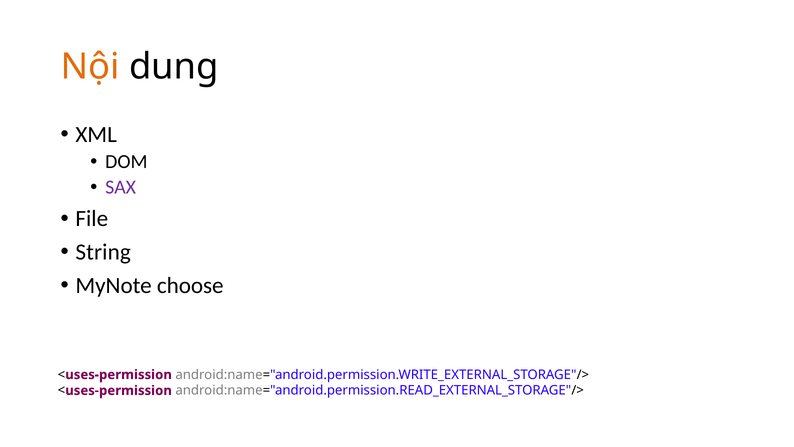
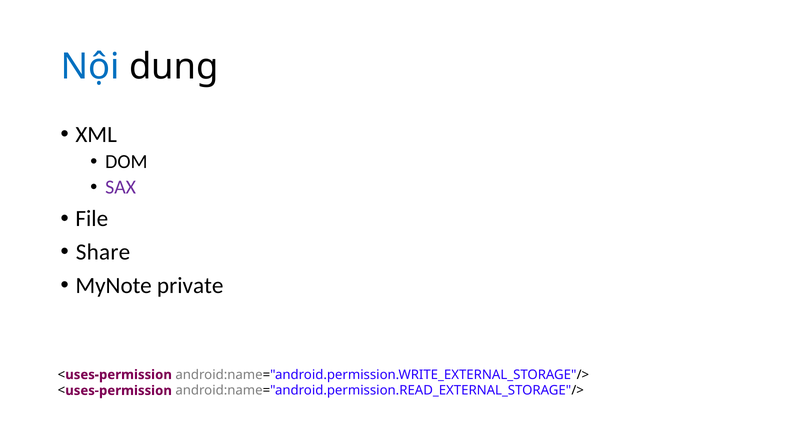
Nội colour: orange -> blue (90, 67)
String: String -> Share (103, 252)
choose: choose -> private (190, 285)
